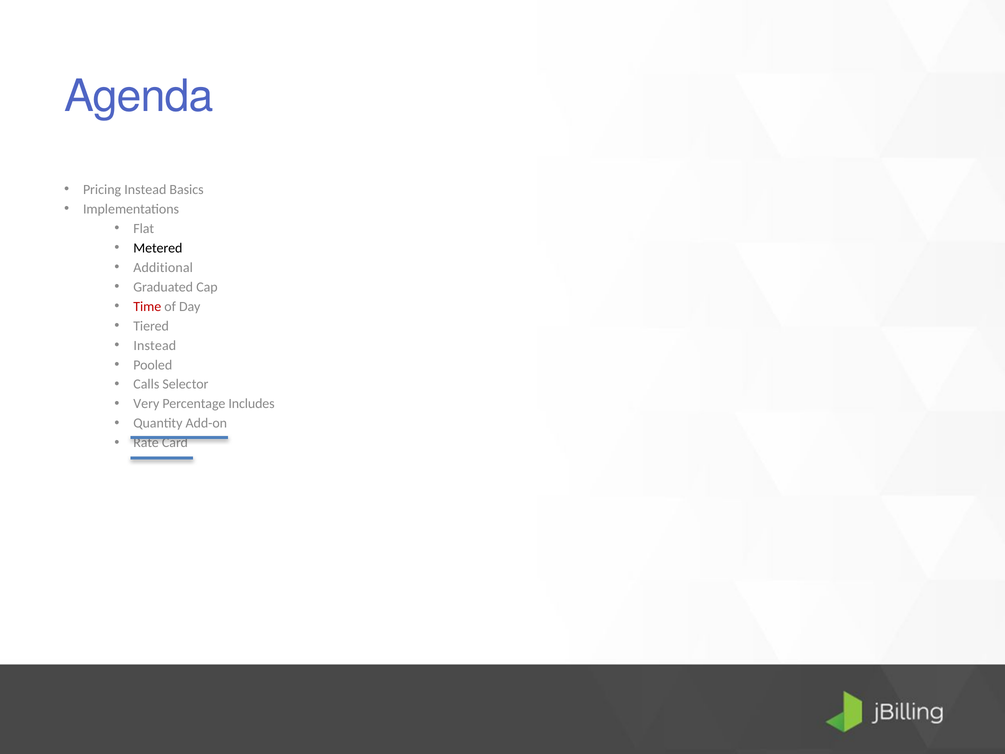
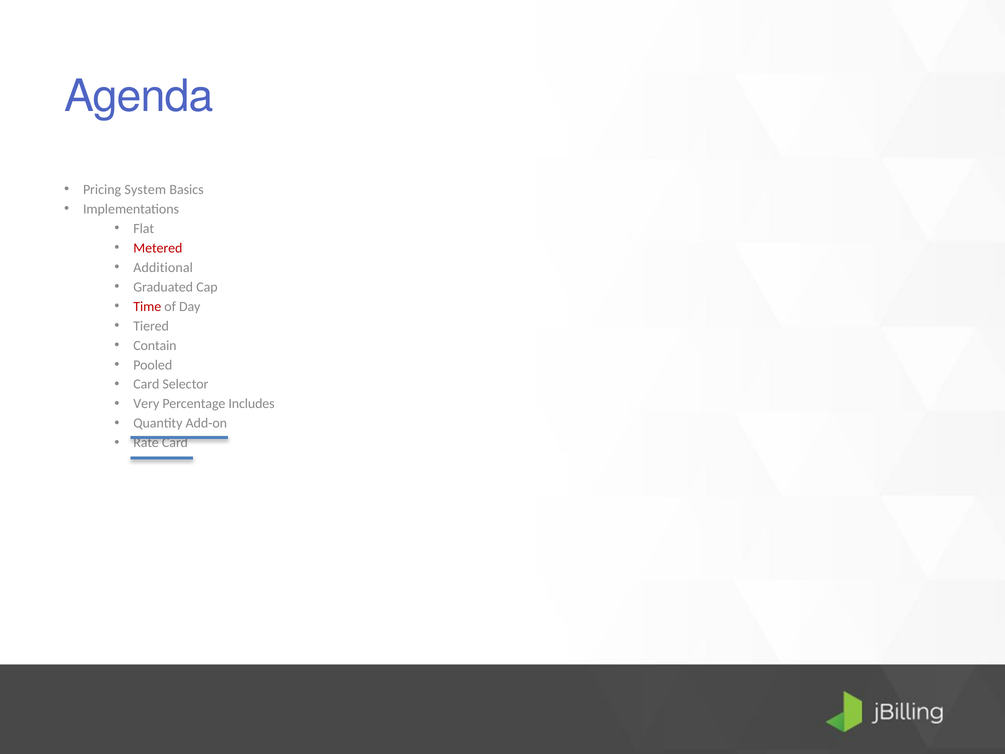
Pricing Instead: Instead -> System (145, 190)
Metered colour: black -> red (158, 248)
Instead: Instead -> Contain (155, 345)
Calls: Calls -> Card (146, 384)
